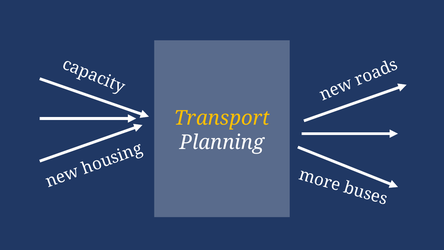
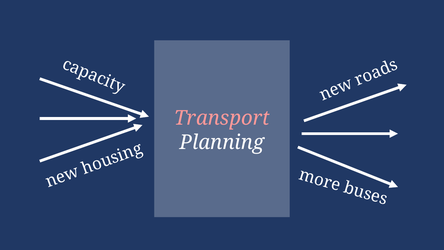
Transport colour: yellow -> pink (222, 118)
